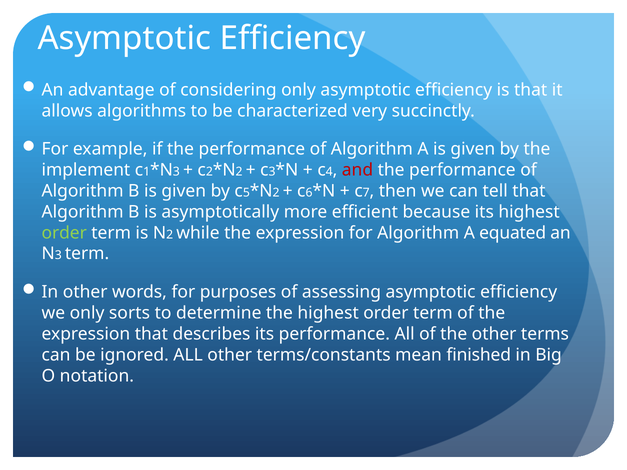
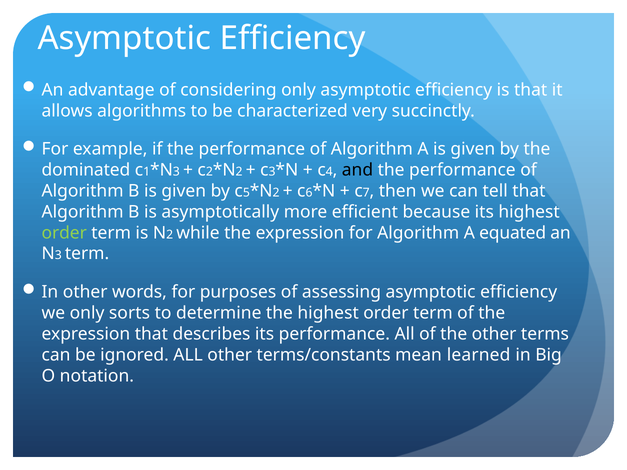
implement: implement -> dominated (86, 170)
and colour: red -> black (357, 170)
finished: finished -> learned (479, 355)
